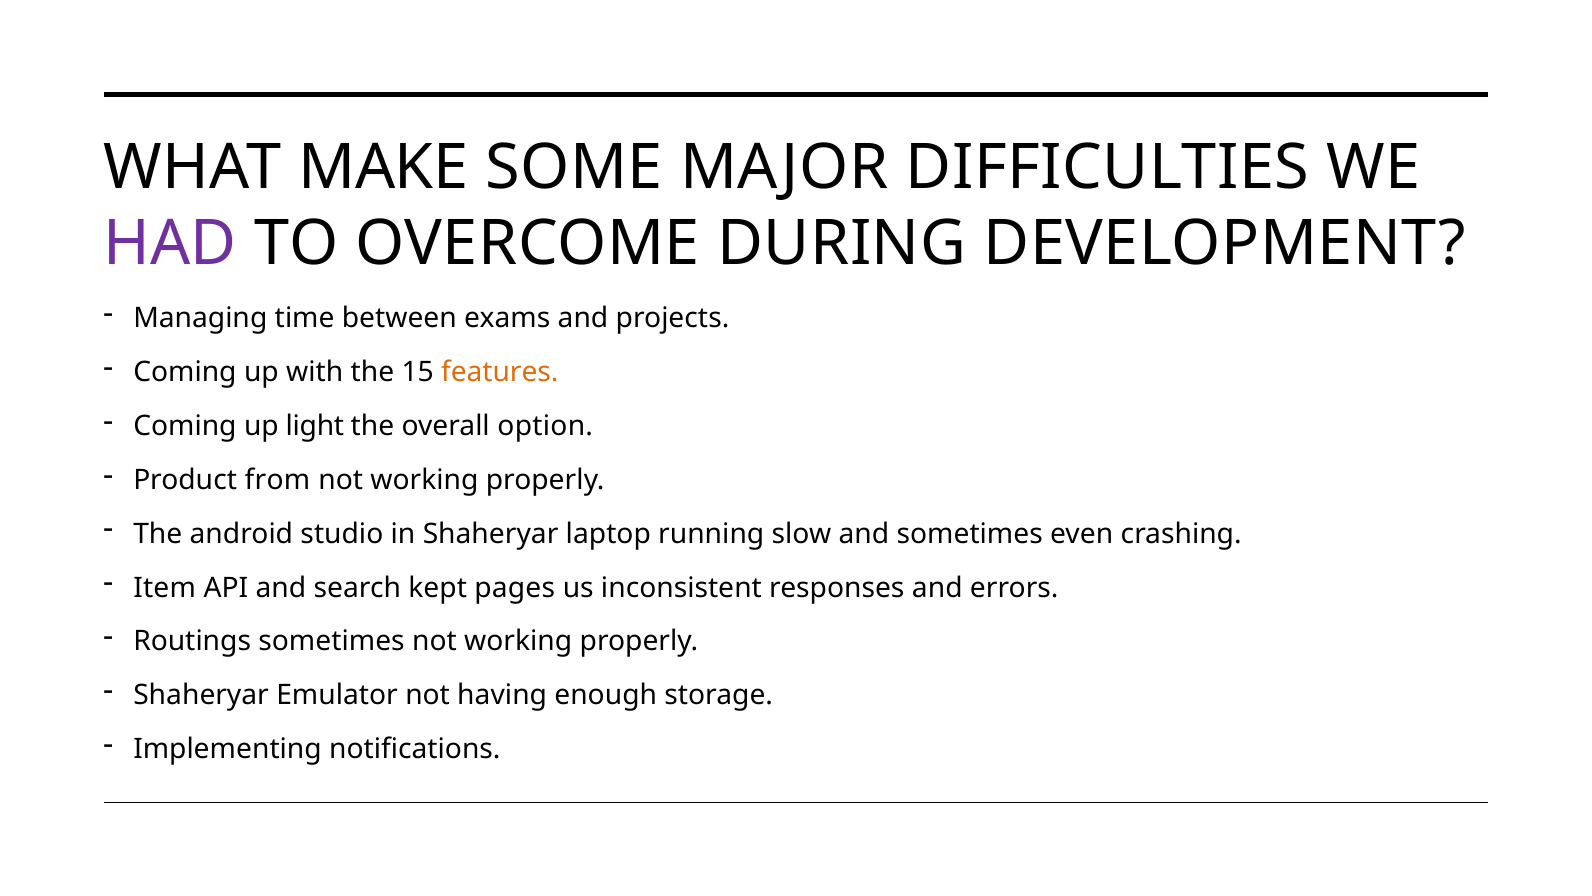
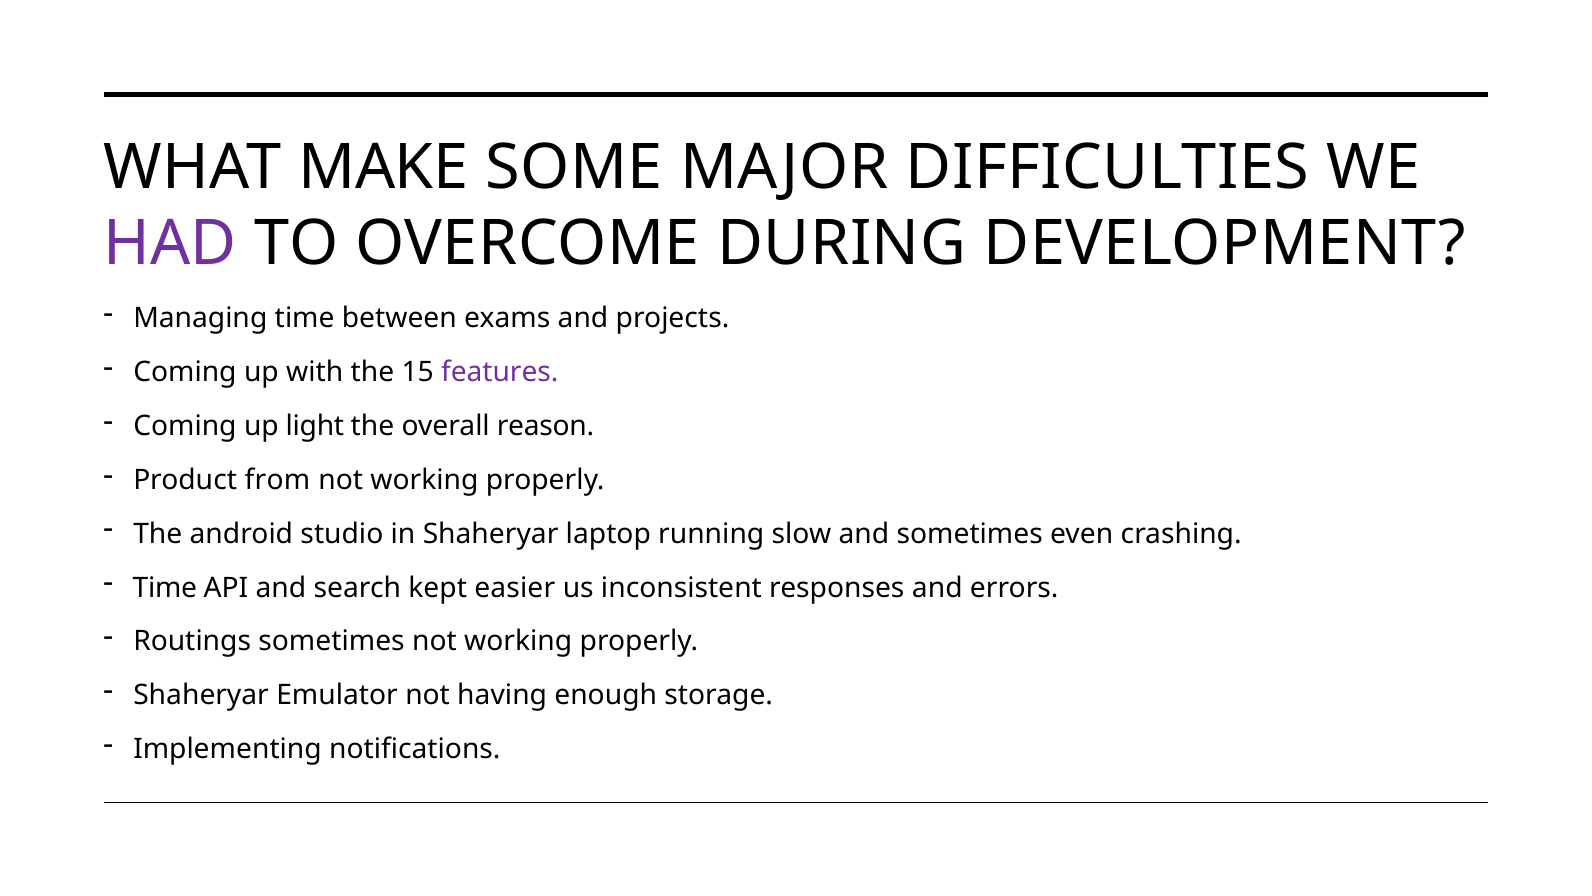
features colour: orange -> purple (500, 372)
option: option -> reason (546, 426)
Item: Item -> Time (165, 587)
pages: pages -> easier (515, 587)
